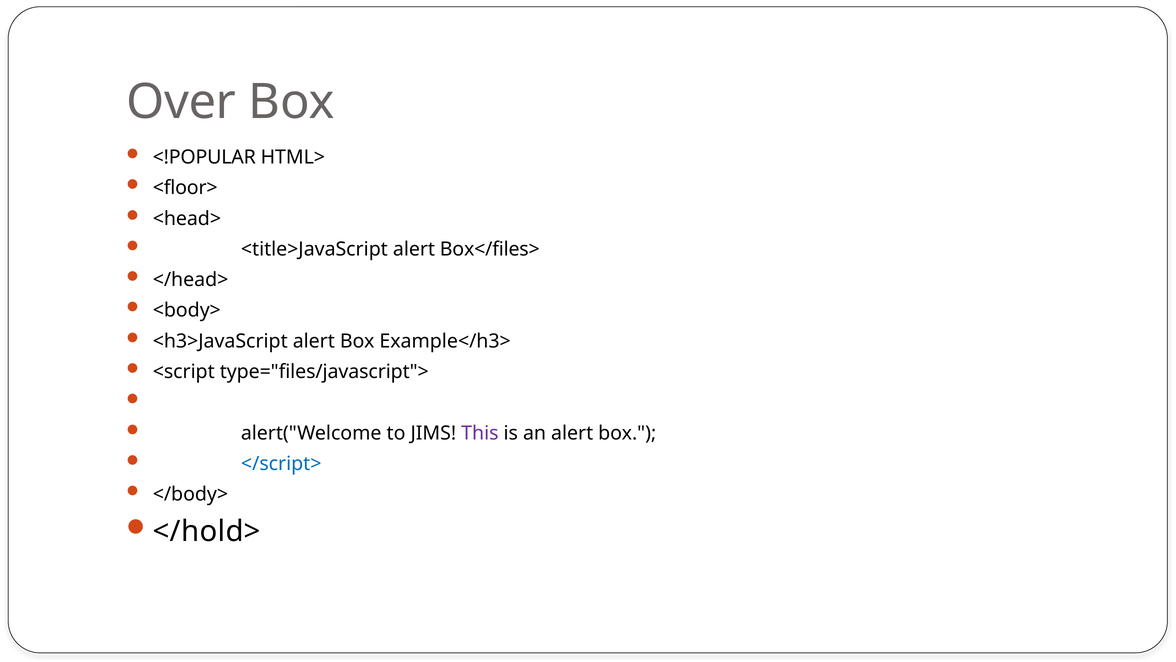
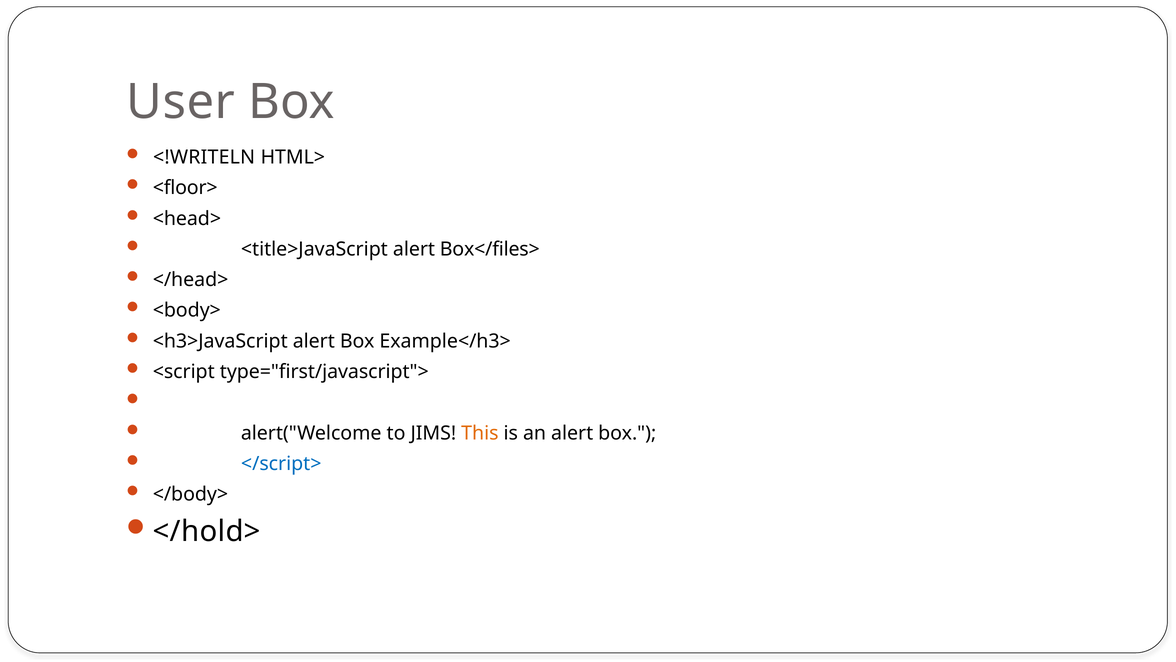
Over: Over -> User (181, 102)
<!POPULAR: <!POPULAR -> <!WRITELN (204, 157)
type="files/javascript">: type="files/javascript"> -> type="first/javascript"> (324, 372)
This colour: purple -> orange (480, 433)
